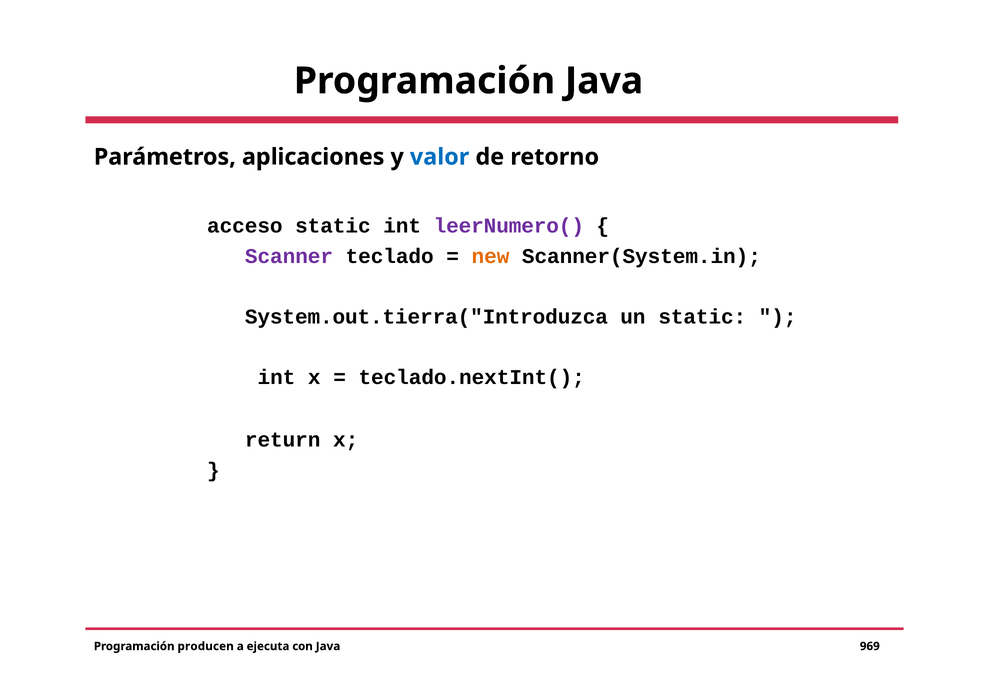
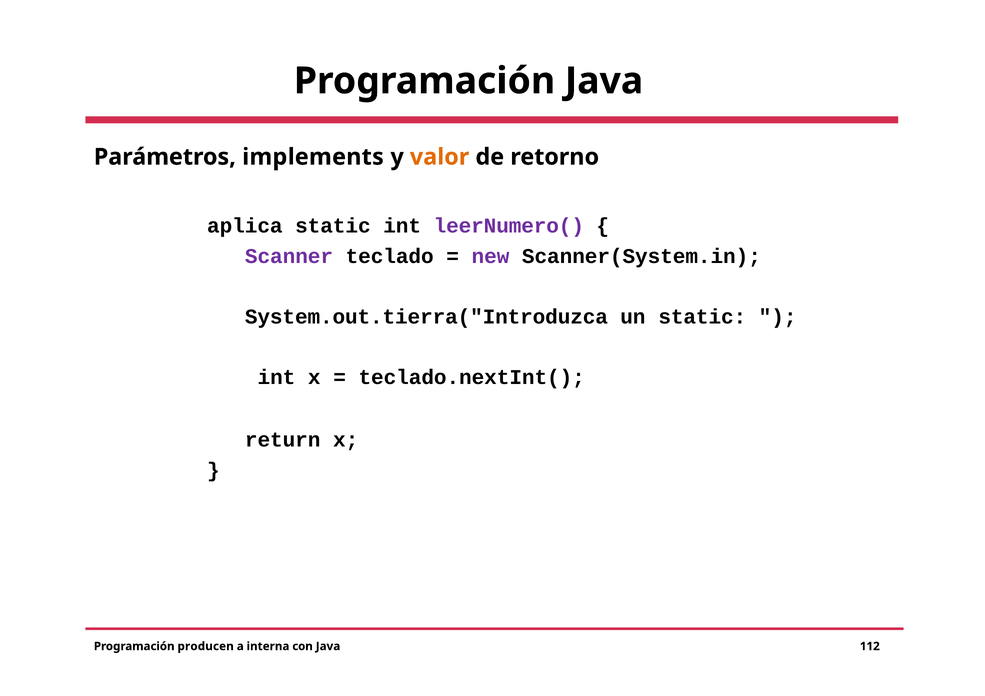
aplicaciones: aplicaciones -> implements (313, 157)
valor colour: blue -> orange (440, 157)
acceso: acceso -> aplica (245, 226)
new colour: orange -> purple (490, 256)
ejecuta: ejecuta -> interna (268, 646)
969: 969 -> 112 (870, 646)
